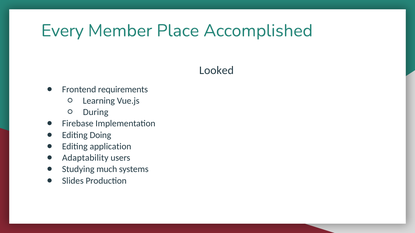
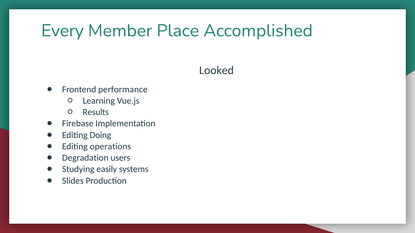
requirements: requirements -> performance (123, 89)
During: During -> Results (96, 112)
application: application -> operations (110, 147)
Adaptability: Adaptability -> Degradation (85, 158)
much: much -> easily (107, 170)
